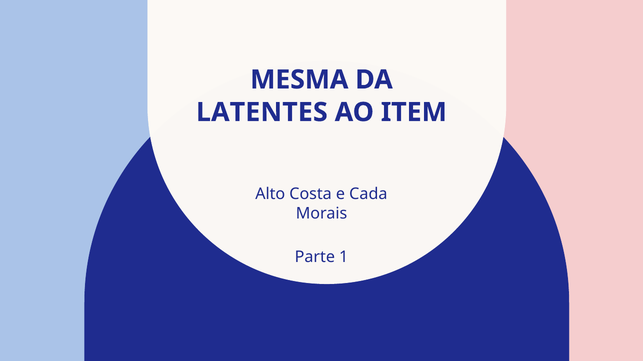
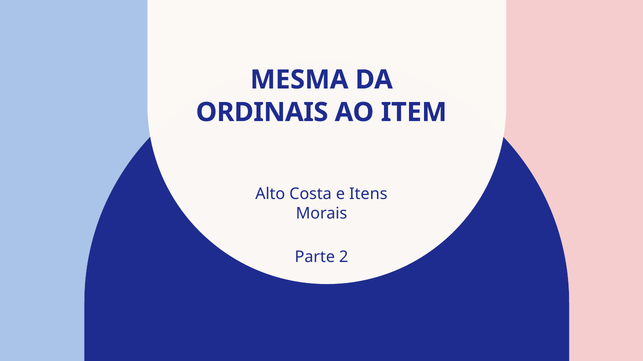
LATENTES: LATENTES -> ORDINAIS (262, 112)
Cada: Cada -> Itens (368, 195)
1: 1 -> 2 (344, 257)
